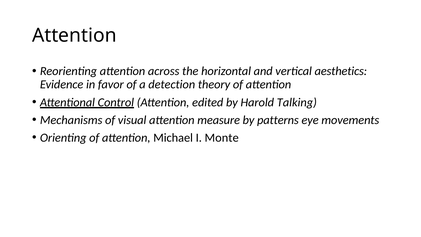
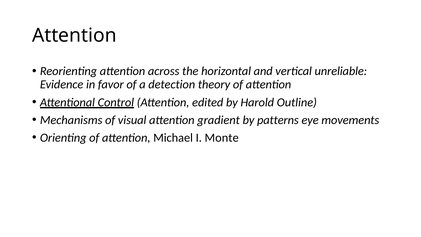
aesthetics: aesthetics -> unreliable (341, 71)
Talking: Talking -> Outline (297, 102)
measure: measure -> gradient (219, 120)
